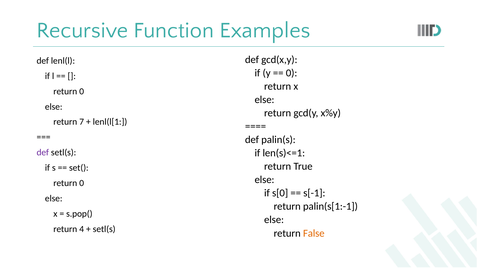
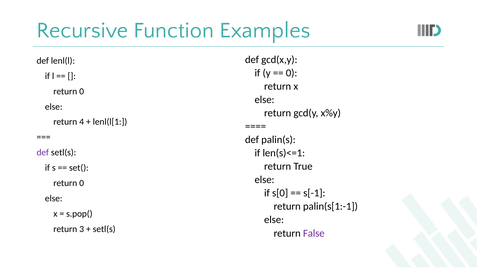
7: 7 -> 4 (82, 122)
4: 4 -> 3 (82, 229)
False colour: orange -> purple (314, 233)
